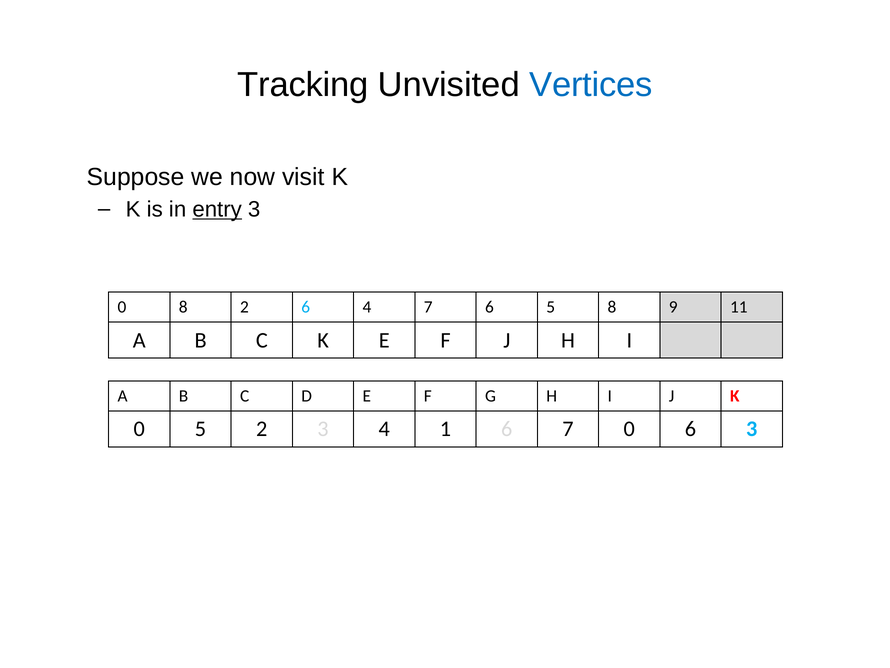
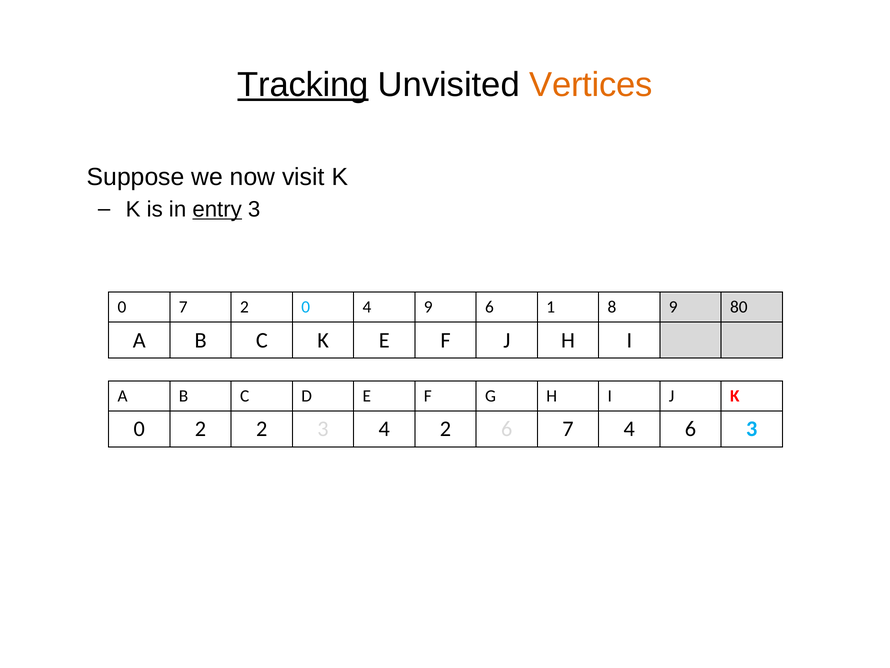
Tracking underline: none -> present (303, 85)
Vertices colour: blue -> orange (591, 85)
0 8: 8 -> 7 (183, 307)
2 6: 6 -> 0 (306, 307)
4 7: 7 -> 9 (428, 307)
6 5: 5 -> 1 (551, 307)
11: 11 -> 80 (739, 307)
0 5: 5 -> 2 (200, 429)
4 1: 1 -> 2 (445, 429)
7 0: 0 -> 4 (629, 429)
